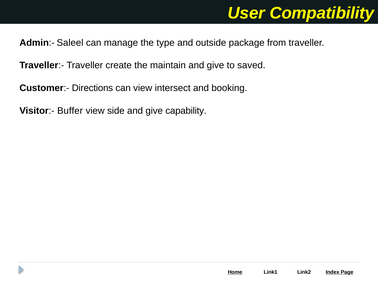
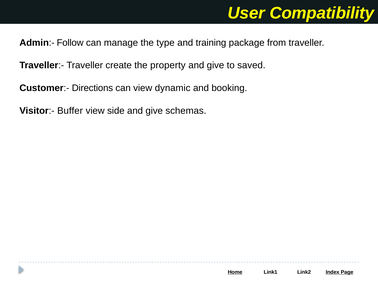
Saleel: Saleel -> Follow (70, 43)
outside: outside -> training (211, 43)
maintain: maintain -> property (168, 66)
intersect: intersect -> dynamic (173, 88)
capability: capability -> schemas (186, 111)
